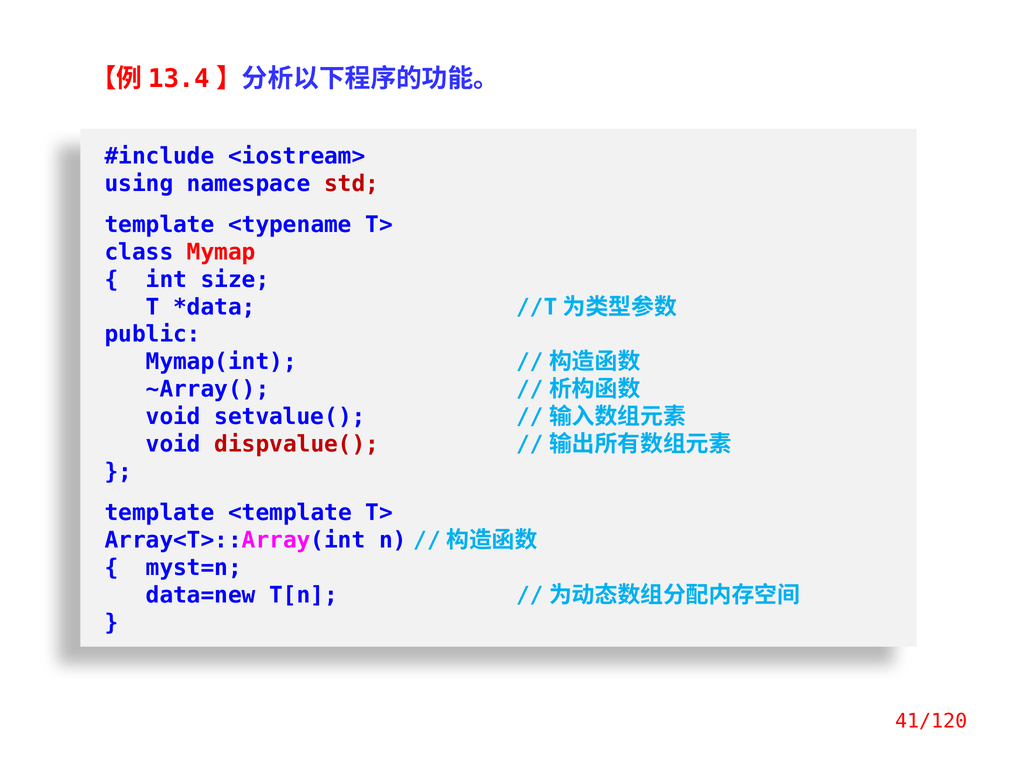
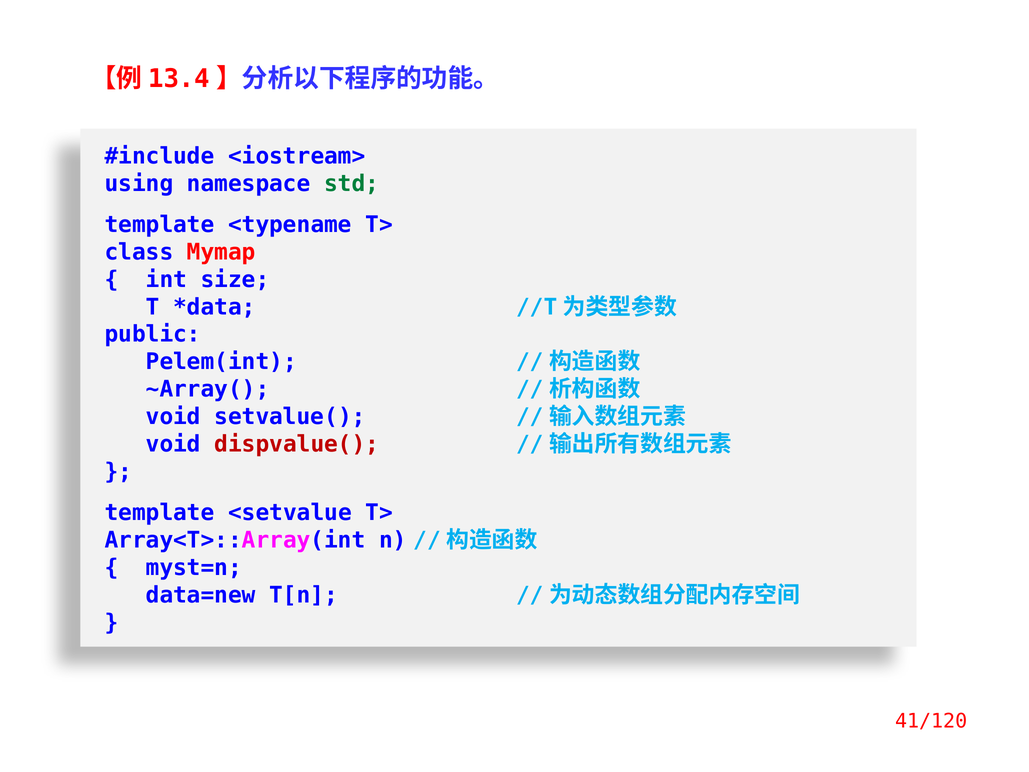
std colour: red -> green (352, 184)
Mymap(int: Mymap(int -> Pelem(int (221, 362)
<template: <template -> <setvalue (290, 513)
